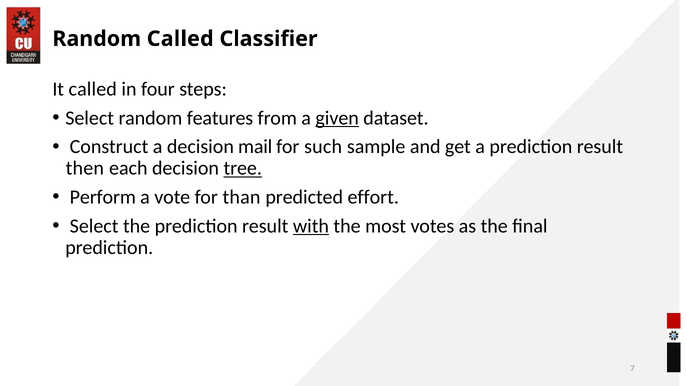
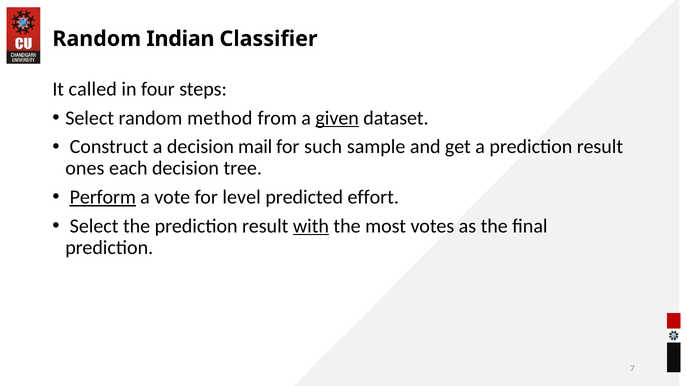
Random Called: Called -> Indian (180, 39)
features: features -> method (220, 118)
then: then -> ones (85, 169)
tree underline: present -> none (243, 169)
Perform underline: none -> present (103, 197)
than: than -> level (242, 197)
